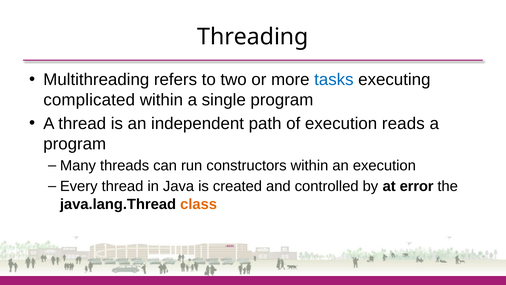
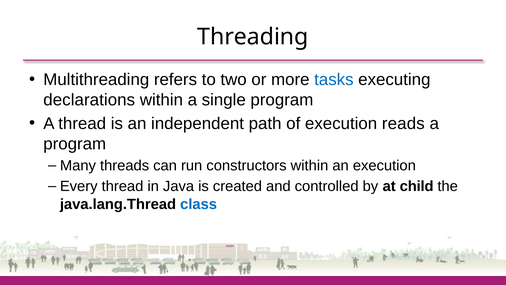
complicated: complicated -> declarations (89, 100)
error: error -> child (417, 186)
class colour: orange -> blue (199, 204)
